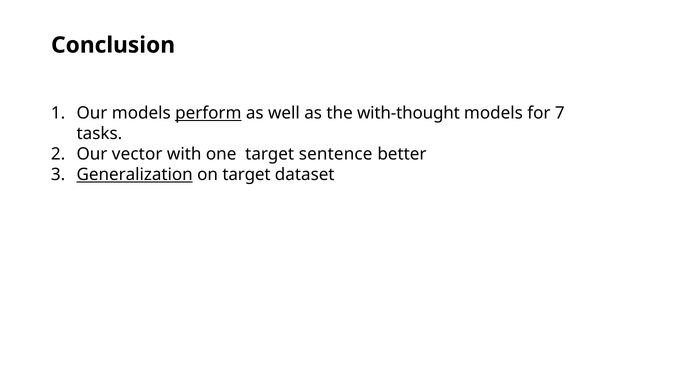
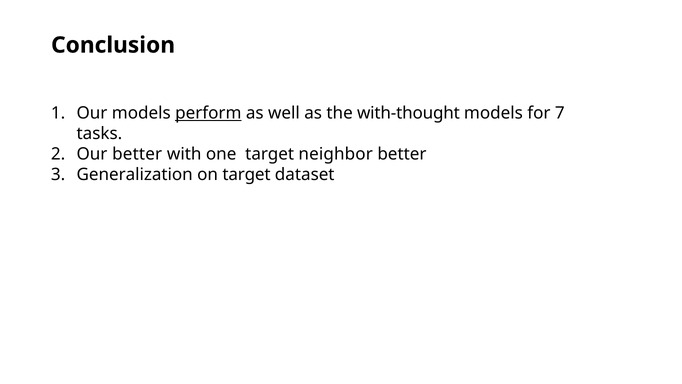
Our vector: vector -> better (137, 154)
sentence: sentence -> neighbor (336, 154)
Generalization underline: present -> none (135, 174)
